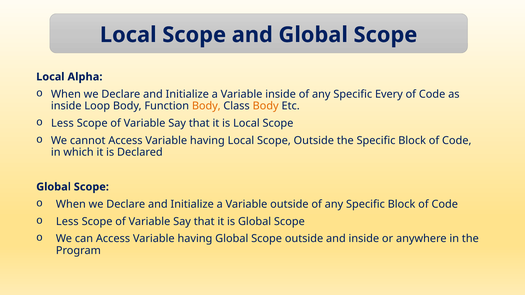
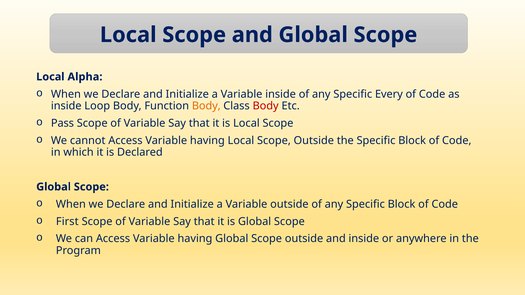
Body colour: orange -> red (266, 106)
Less: Less -> Pass (62, 123)
Less: Less -> First (67, 222)
